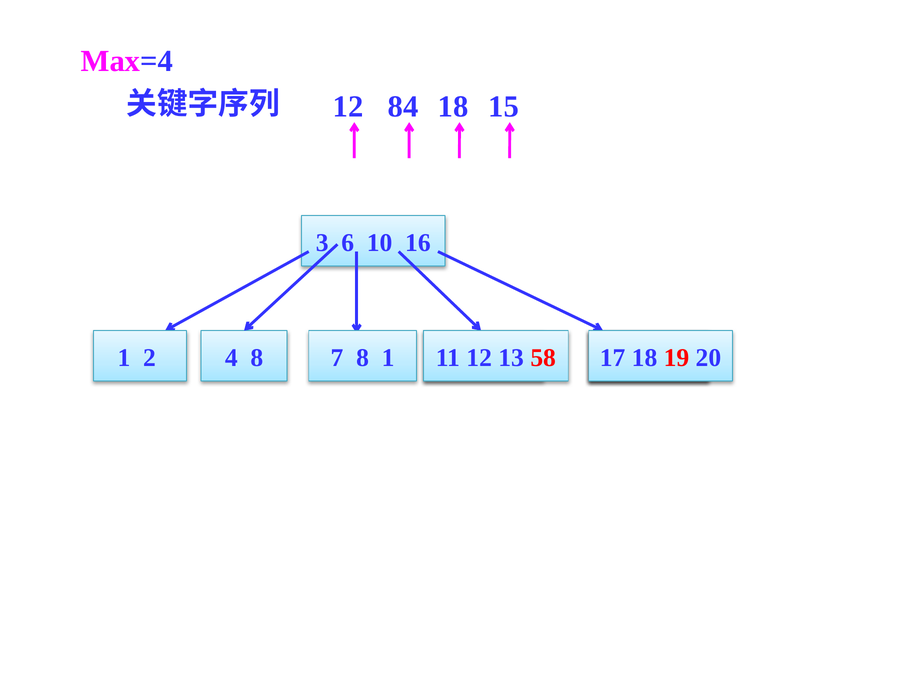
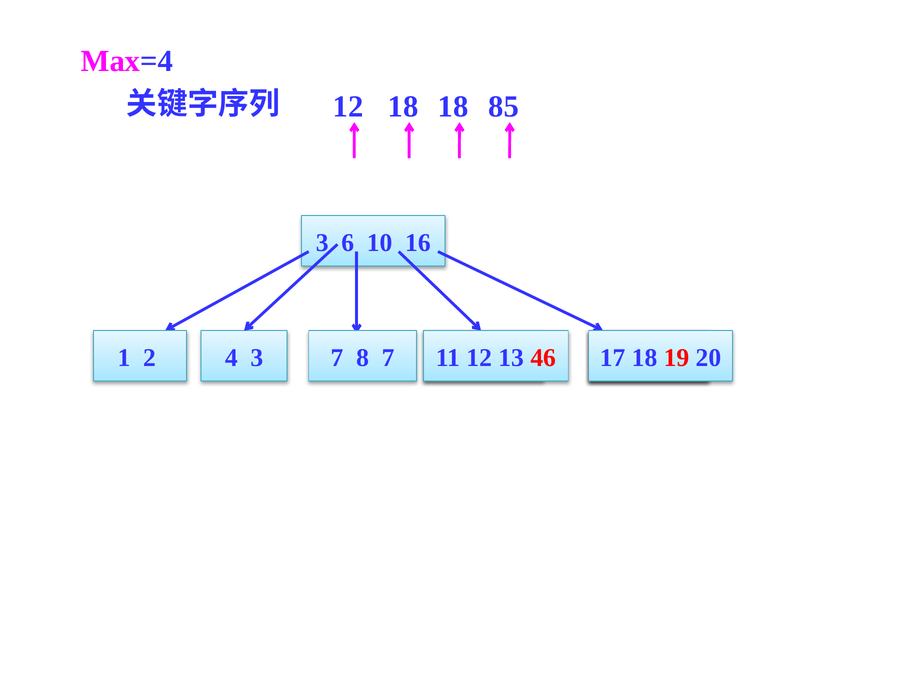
84: 84 -> 18 (403, 107)
15: 15 -> 85 (504, 107)
4 8: 8 -> 3 (257, 357)
8 1: 1 -> 7 (388, 357)
58: 58 -> 46 (543, 357)
